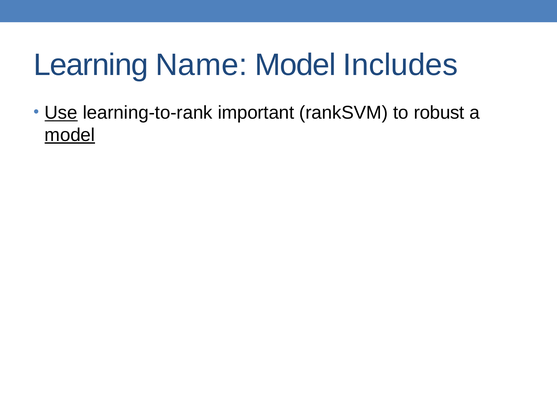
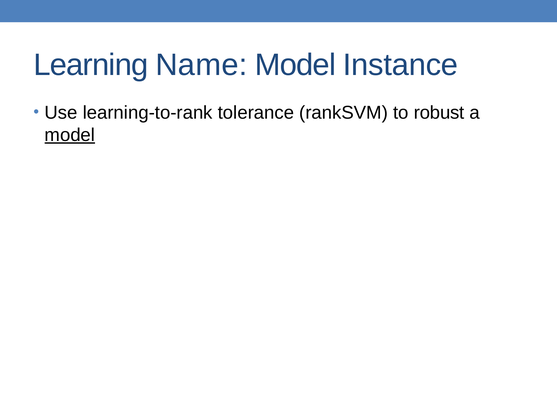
Includes: Includes -> Instance (401, 65)
Use underline: present -> none (61, 113)
important: important -> tolerance (256, 113)
